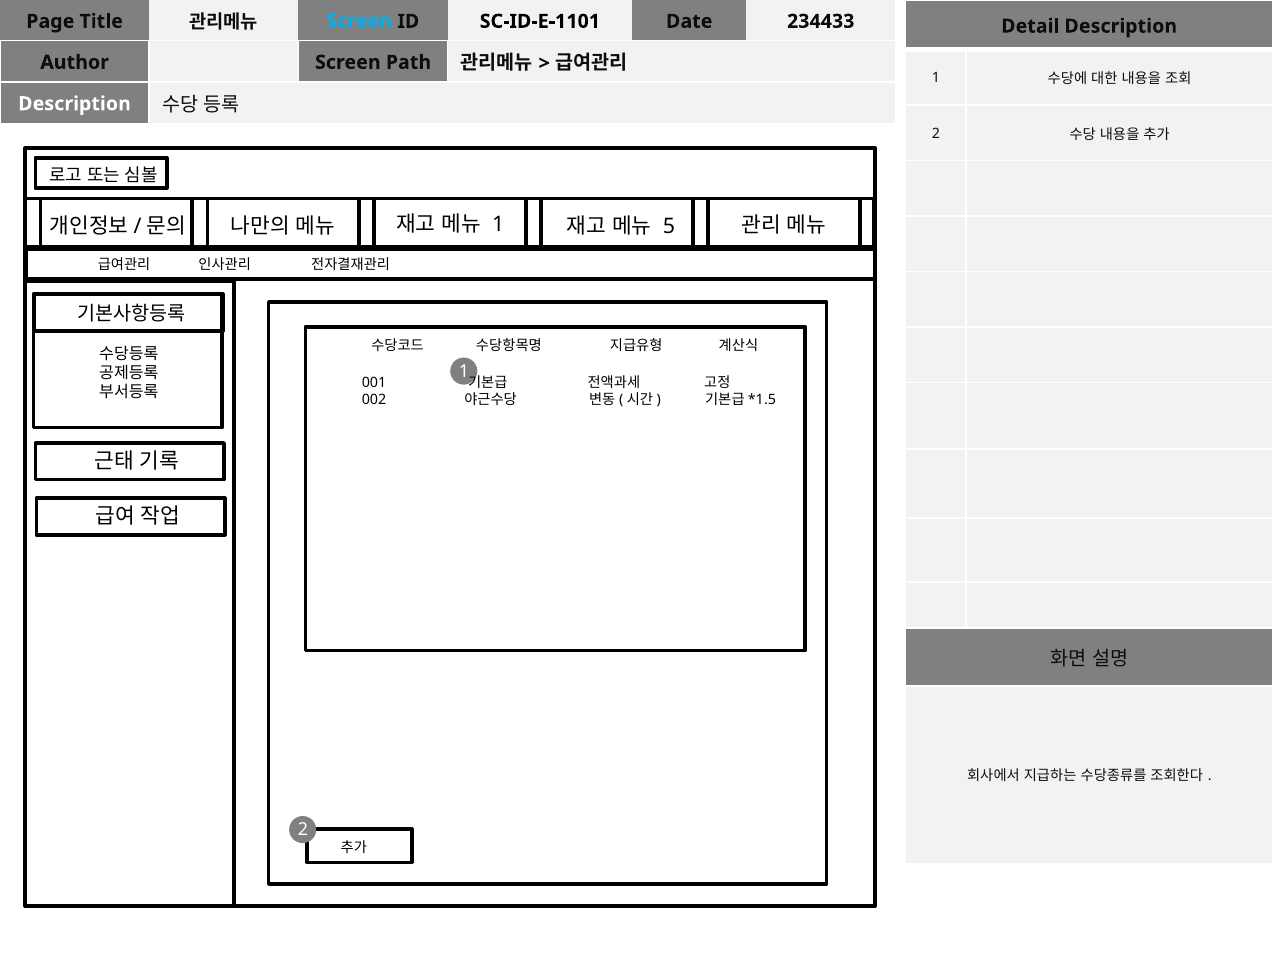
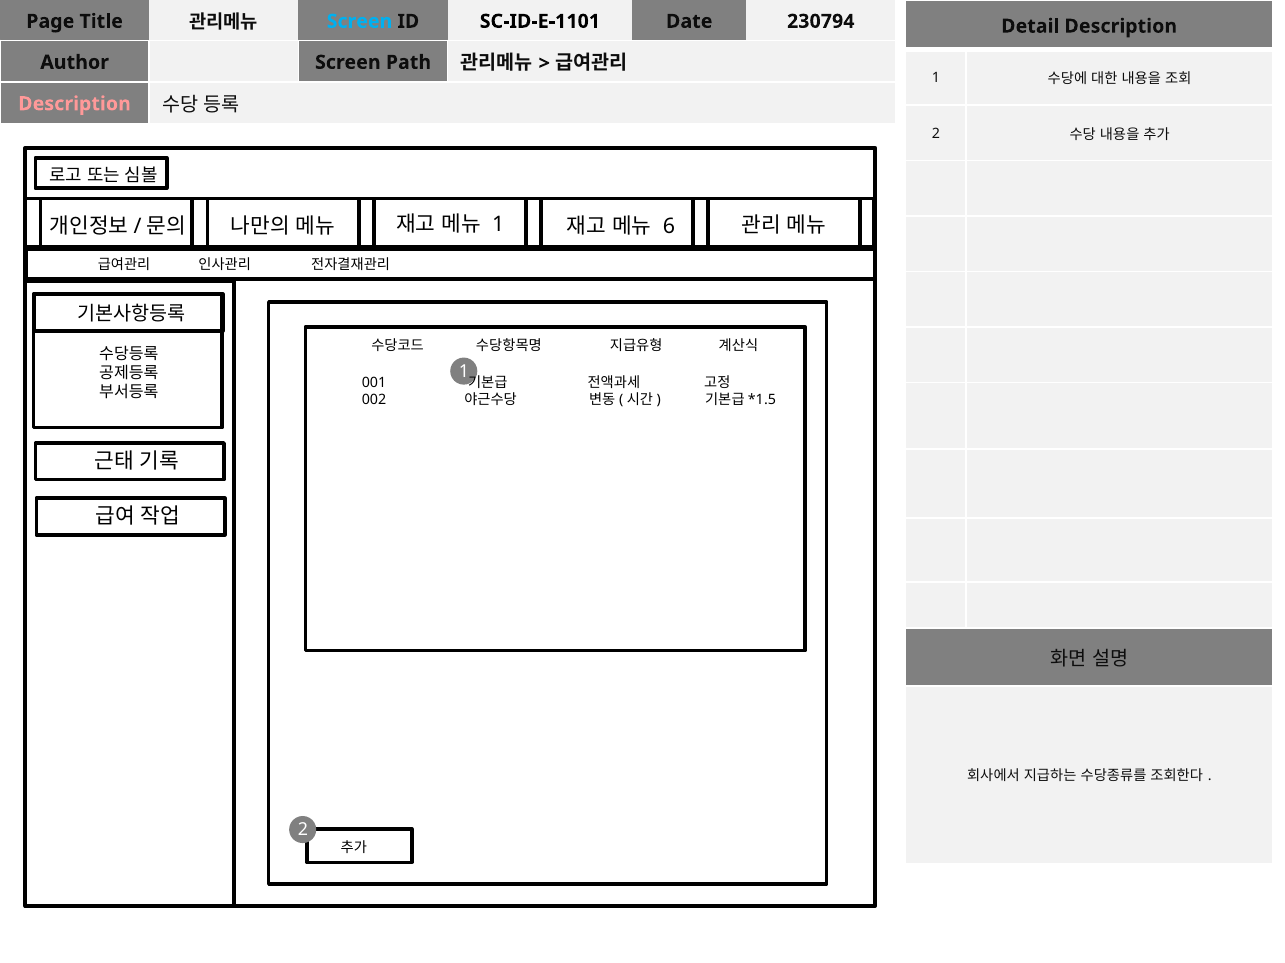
234433: 234433 -> 230794 (821, 21)
Description colour: white -> pink (75, 104)
5: 5 -> 6 (669, 227)
